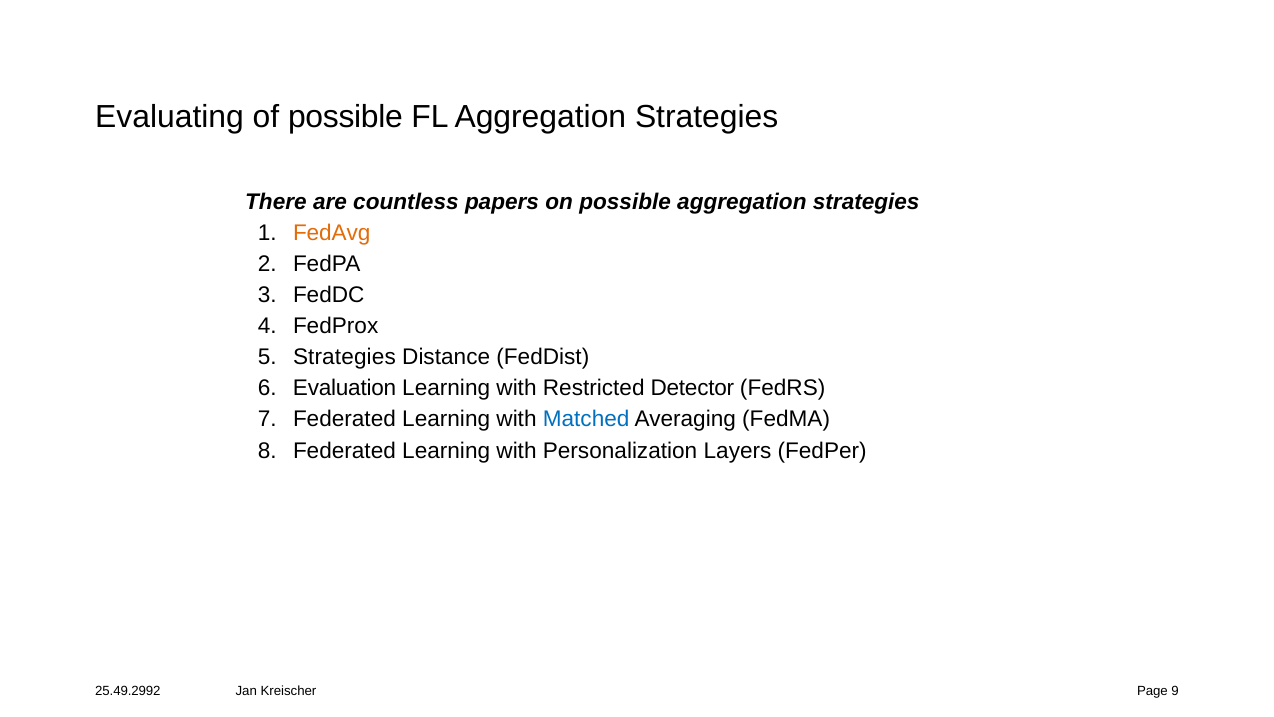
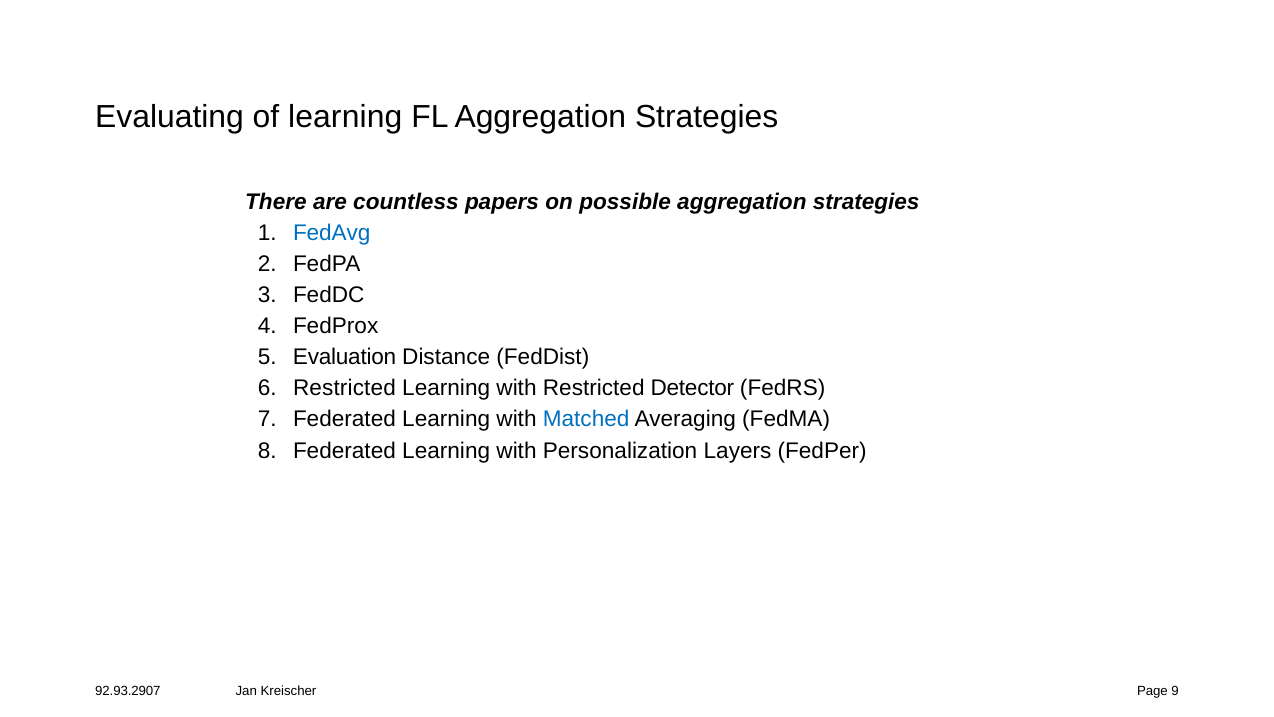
of possible: possible -> learning (345, 116)
FedAvg colour: orange -> blue (332, 233)
Strategies: Strategies -> Evaluation (345, 357)
Evaluation: Evaluation -> Restricted (344, 388)
25.49.2992: 25.49.2992 -> 92.93.2907 (128, 691)
